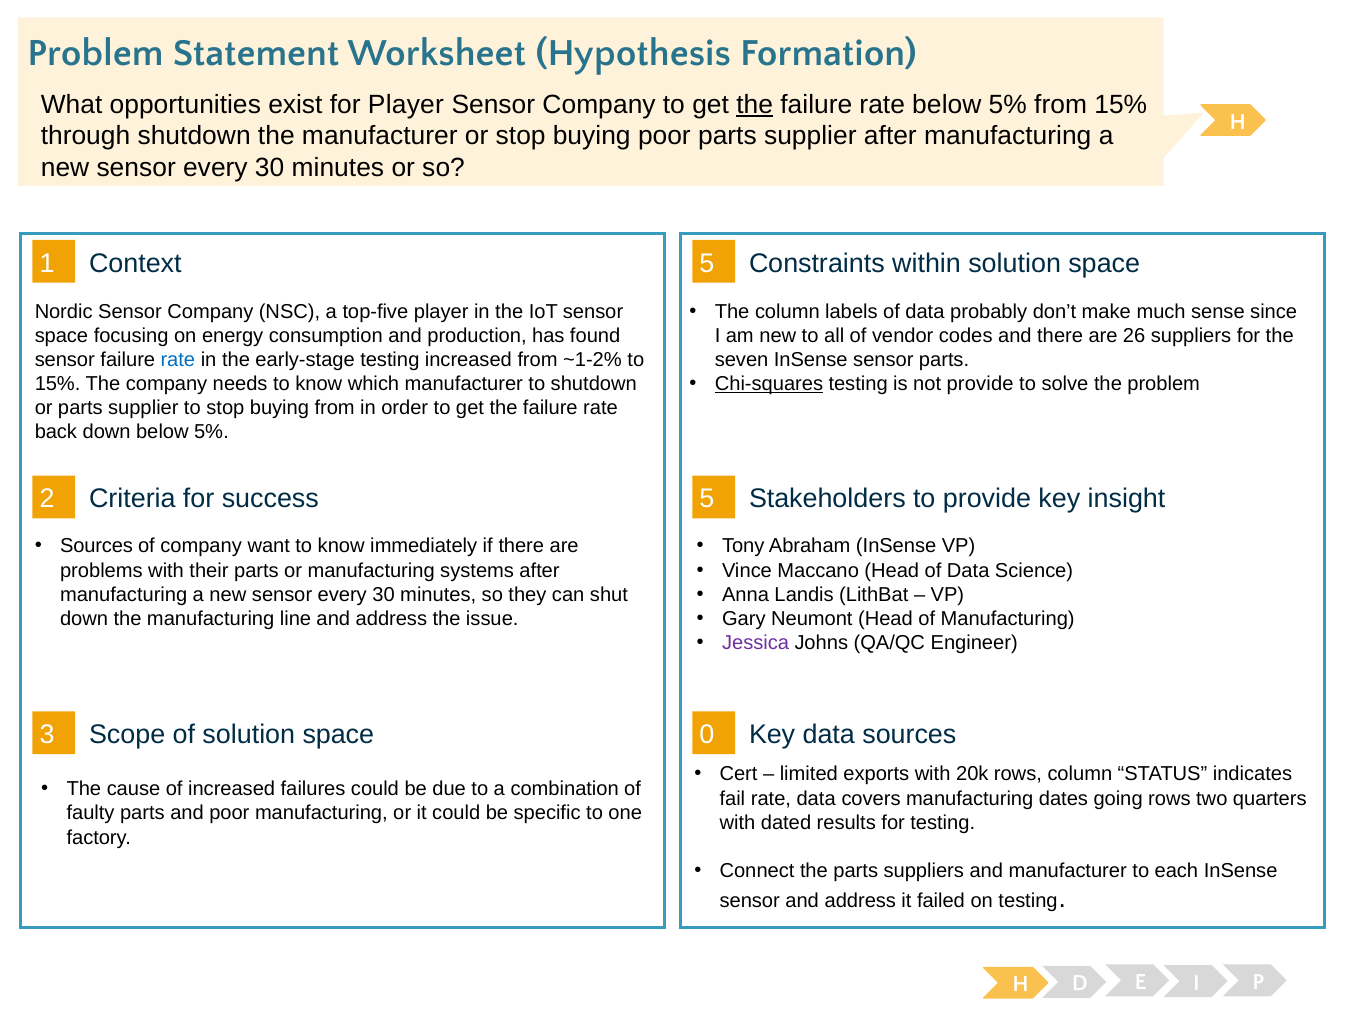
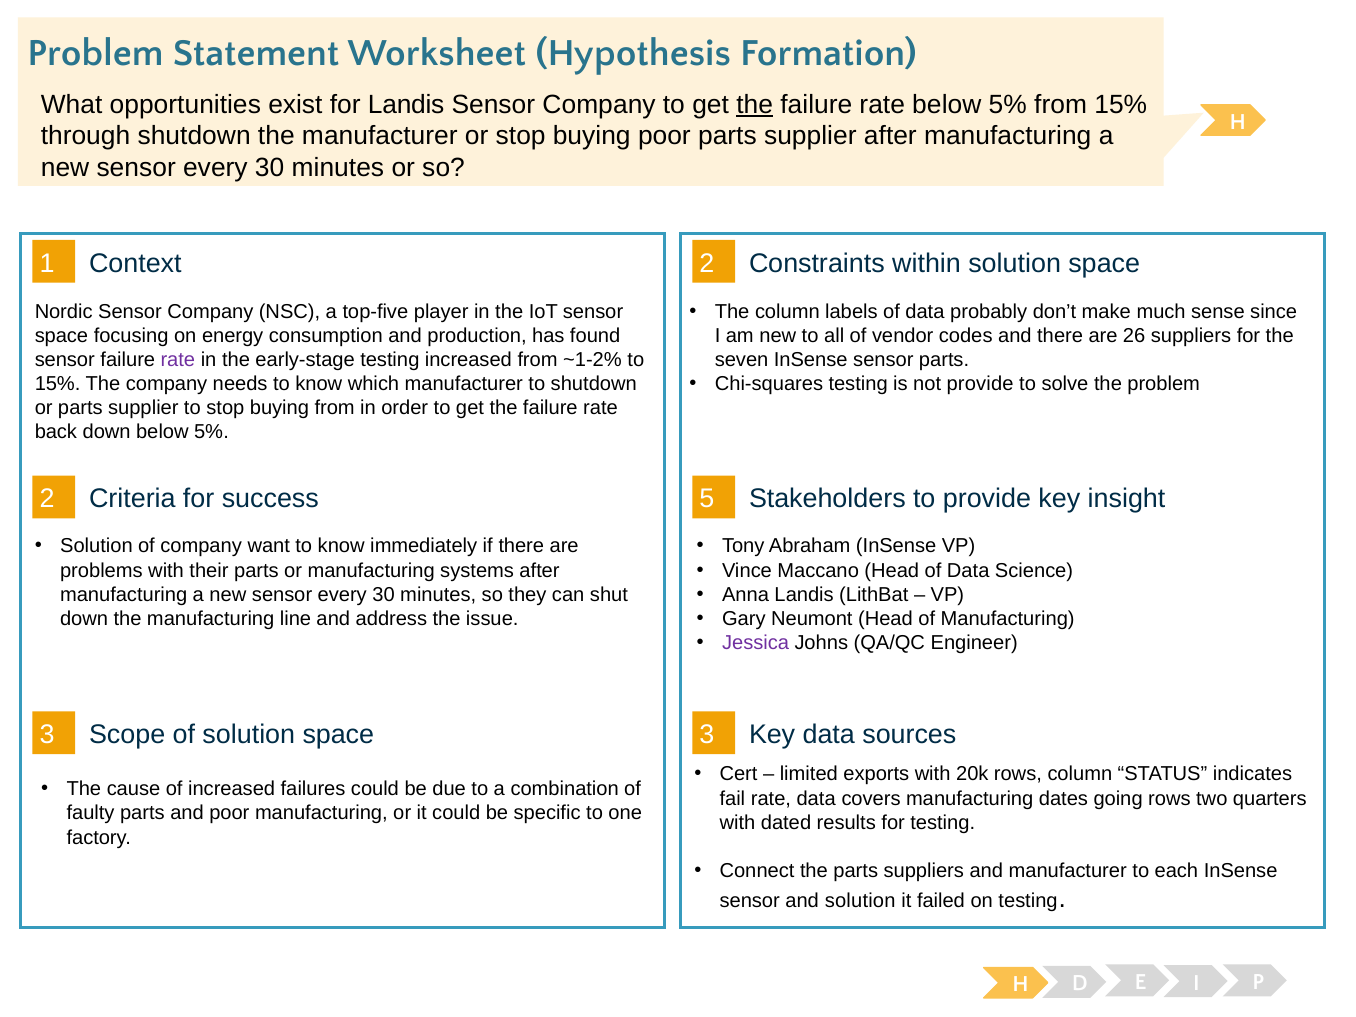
for Player: Player -> Landis (406, 105)
1 5: 5 -> 2 (707, 263)
rate colour: blue -> purple (178, 360)
Chi-squares underline: present -> none (769, 384)
Sources: Sources -> Solution (96, 546)
3 0: 0 -> 3 (707, 735)
sensor and address: address -> solution (860, 901)
